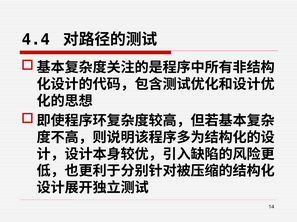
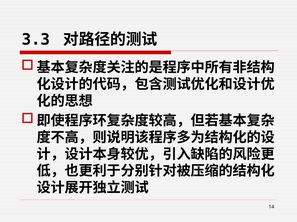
4.4: 4.4 -> 3.3 (36, 40)
